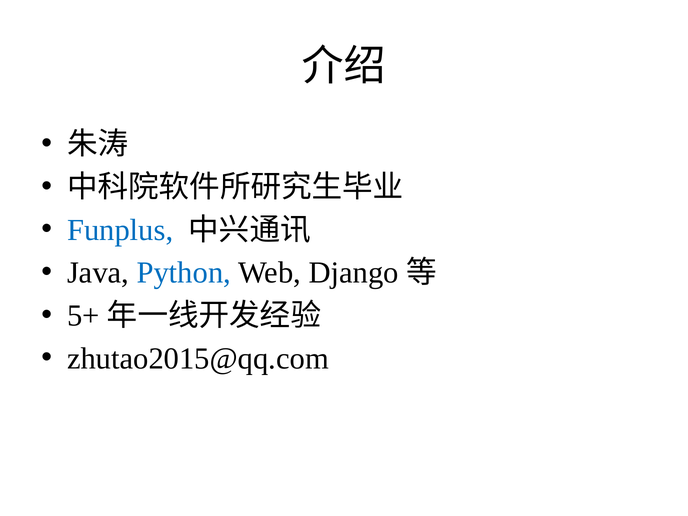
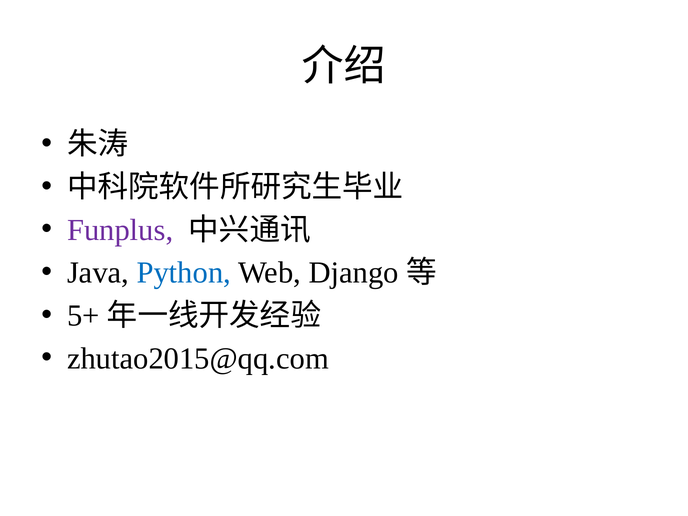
Funplus colour: blue -> purple (120, 230)
